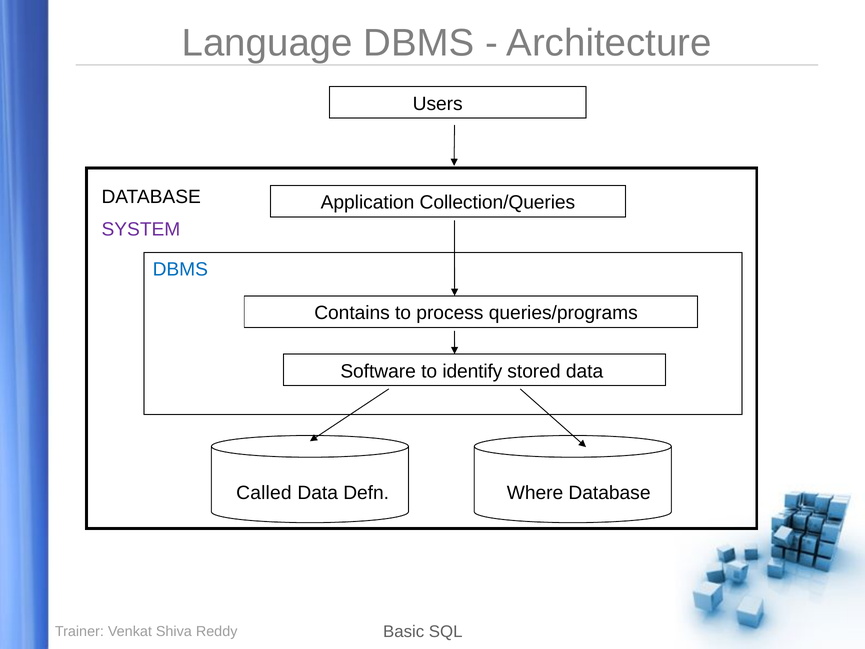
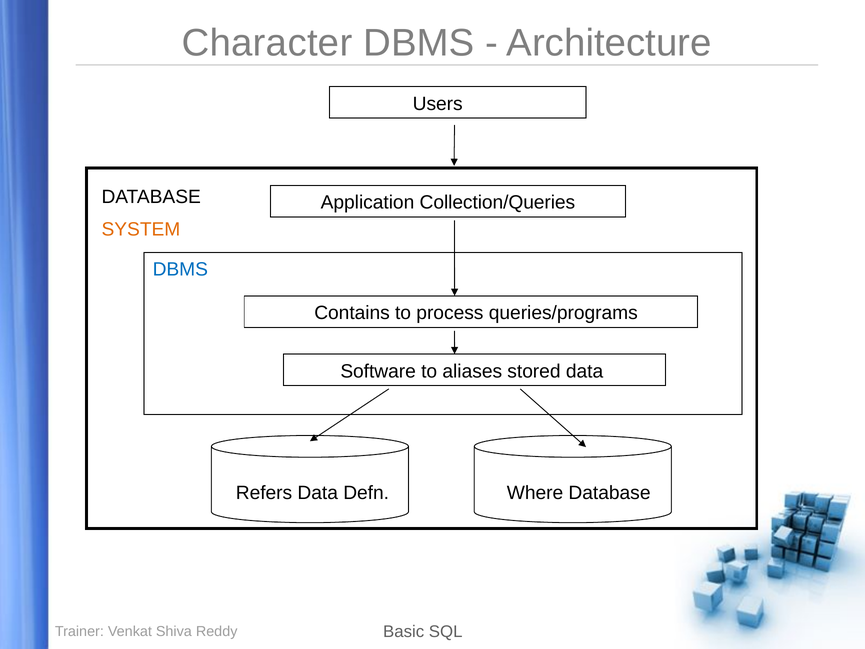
Language: Language -> Character (267, 43)
SYSTEM colour: purple -> orange (141, 229)
identify: identify -> aliases (472, 371)
Called: Called -> Refers (264, 493)
